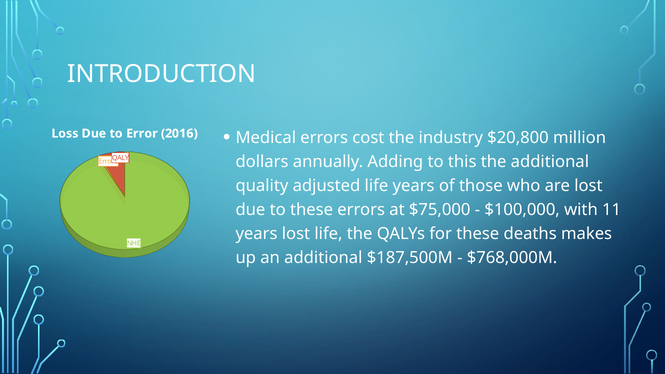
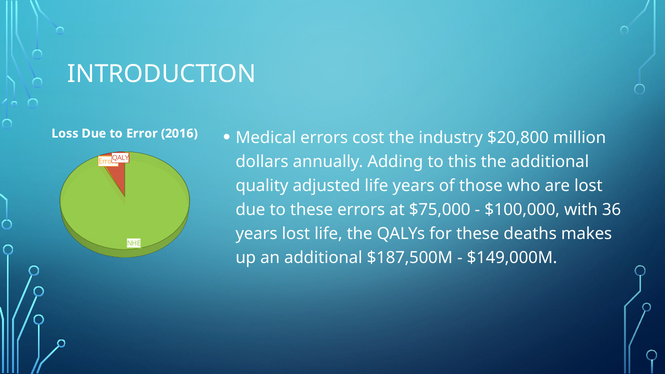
11: 11 -> 36 (612, 210)
$768,000M: $768,000M -> $149,000M (512, 258)
